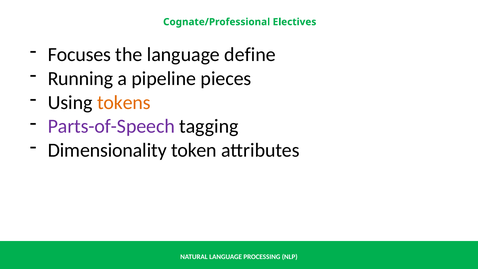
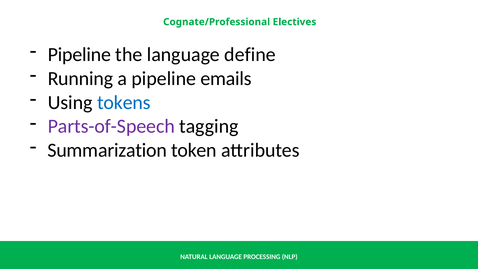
Focuses: Focuses -> Pipeline (79, 55)
pieces: pieces -> emails (226, 78)
tokens colour: orange -> blue (124, 102)
Dimensionality: Dimensionality -> Summarization (107, 150)
